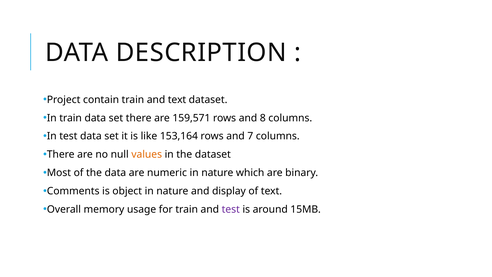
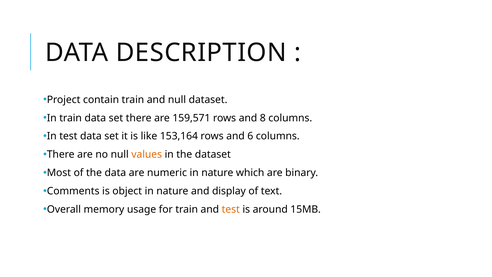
and text: text -> null (177, 100)
7: 7 -> 6 (250, 136)
test colour: purple -> orange (231, 209)
